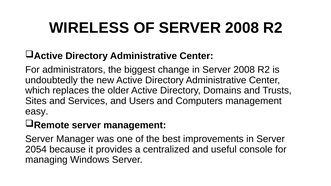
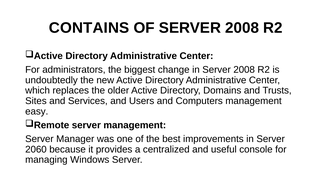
WIRELESS: WIRELESS -> CONTAINS (89, 28)
2054: 2054 -> 2060 (36, 150)
